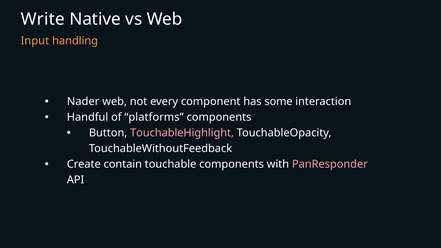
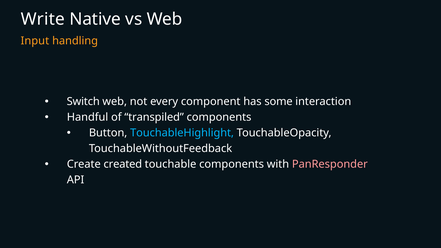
Nader: Nader -> Switch (83, 102)
platforms: platforms -> transpiled (154, 117)
TouchableHighlight colour: pink -> light blue (182, 133)
contain: contain -> created (123, 164)
